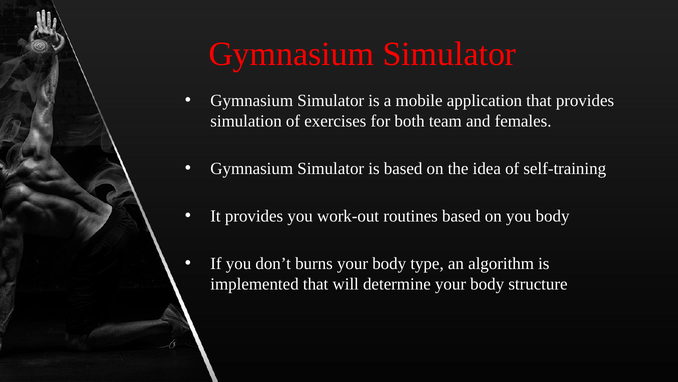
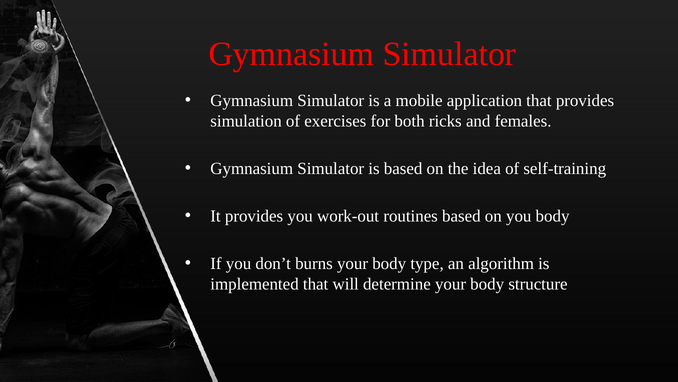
team: team -> ricks (445, 121)
